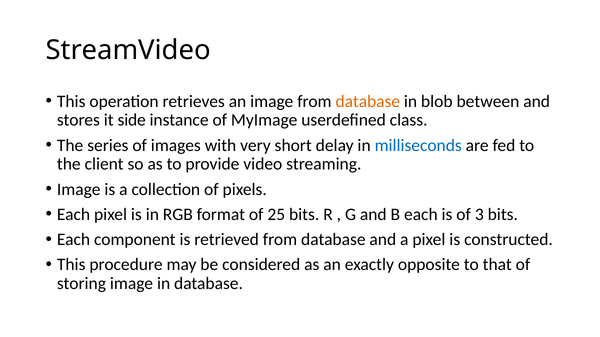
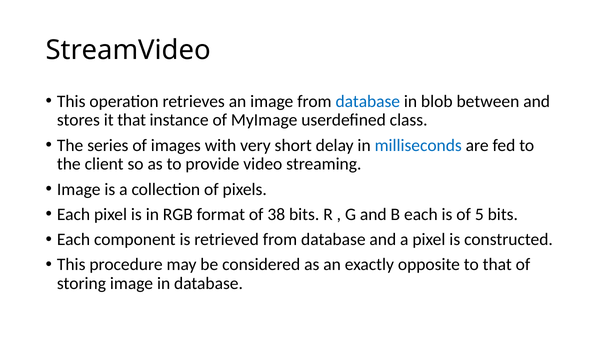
database colour: orange -> blue (368, 101)
it side: side -> that (132, 120)
25: 25 -> 38 (276, 215)
3: 3 -> 5 (479, 215)
